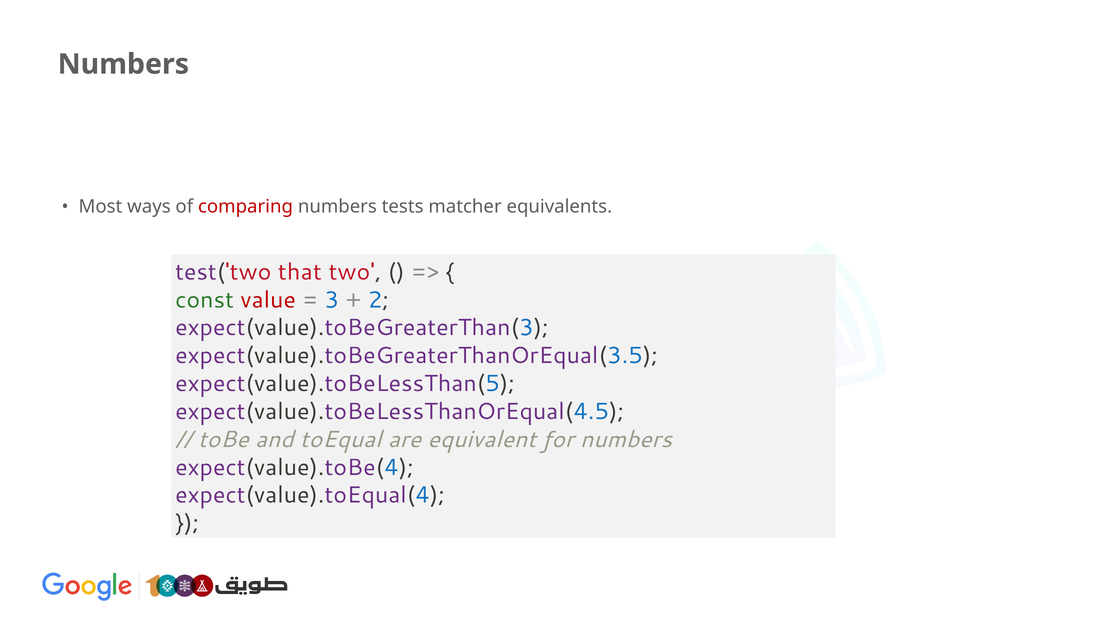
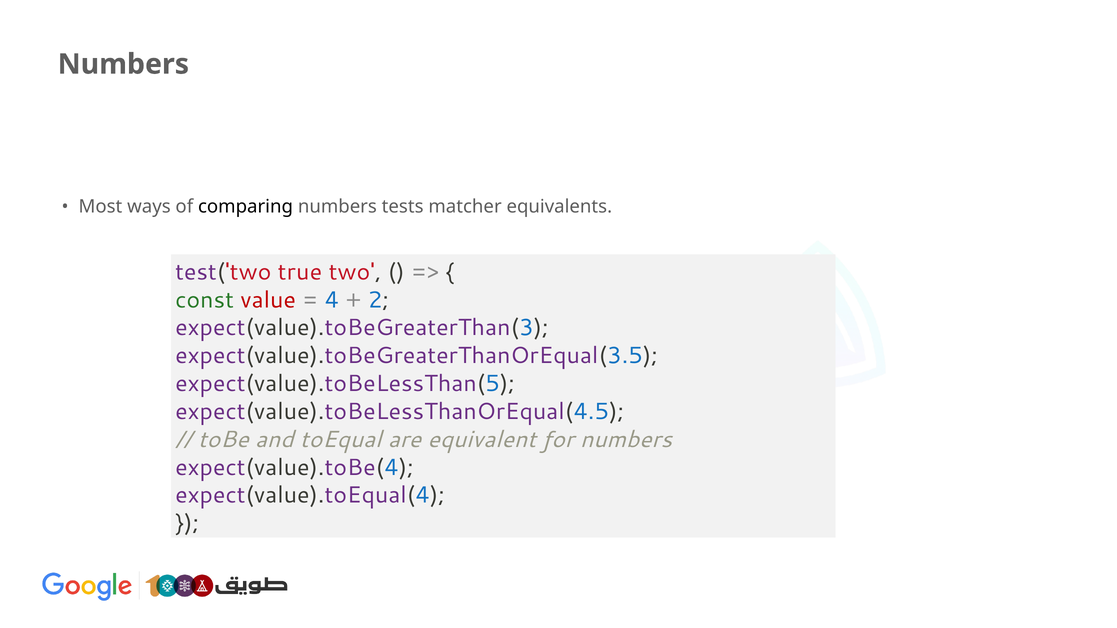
comparing colour: red -> black (246, 207)
that: that -> true (300, 272)
3: 3 -> 4 (332, 300)
